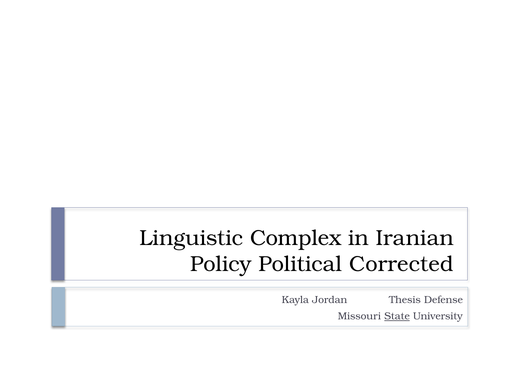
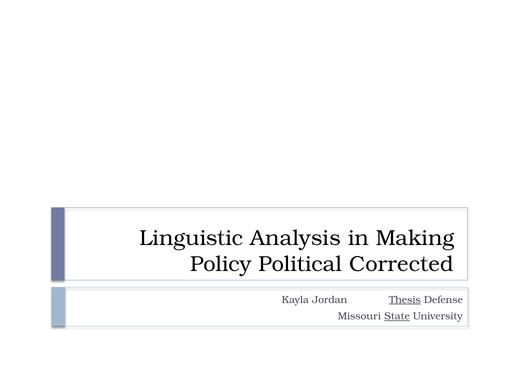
Complex: Complex -> Analysis (295, 238)
Iranian: Iranian -> Making (415, 238)
Thesis underline: none -> present (405, 300)
